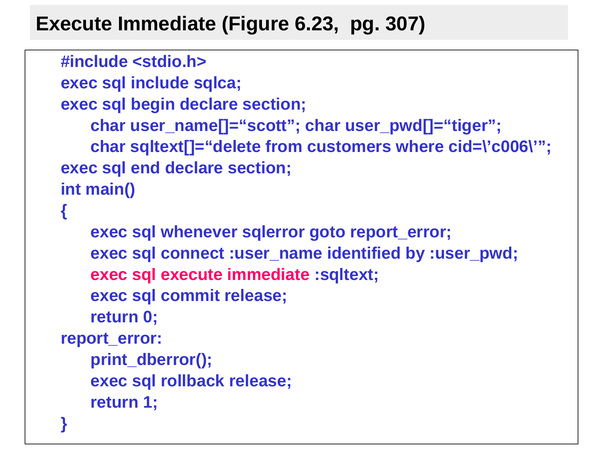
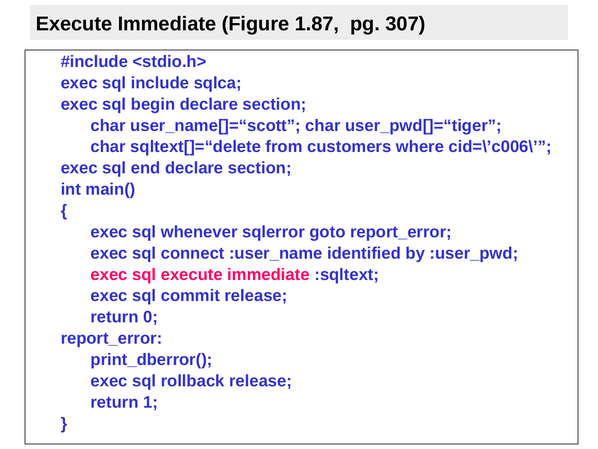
6.23: 6.23 -> 1.87 (317, 24)
